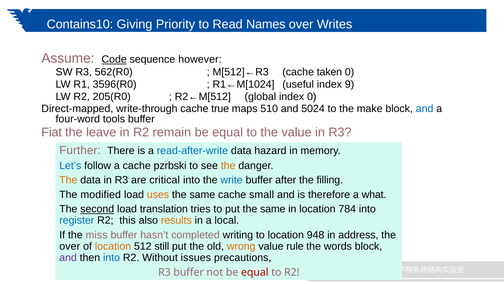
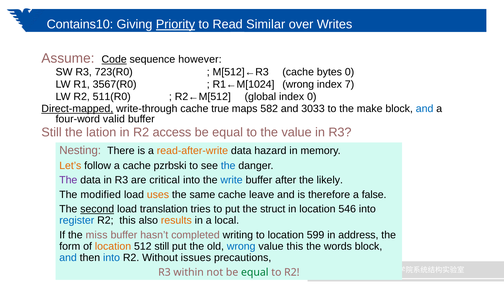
Priority underline: none -> present (175, 24)
Names: Names -> Similar (266, 24)
562(R0: 562(R0 -> 723(R0 (114, 72)
taken: taken -> bytes (329, 72)
3596(R0: 3596(R0 -> 3567(R0 (115, 84)
R1←M[1024 useful: useful -> wrong (298, 84)
9: 9 -> 7 (350, 84)
205(R0: 205(R0 -> 511(R0 (112, 96)
Direct-mapped underline: none -> present (77, 109)
510: 510 -> 582 (269, 109)
5024: 5024 -> 3033 (313, 109)
tools: tools -> valid (114, 119)
Fiat: Fiat -> Still (52, 132)
leave: leave -> lation (101, 132)
remain: remain -> access (172, 132)
Further: Further -> Nesting (80, 150)
read-after-write colour: blue -> orange (192, 151)
Let’s colour: blue -> orange (70, 165)
the colour: orange -> blue (228, 165)
The colour: orange -> purple (68, 180)
filling: filling -> likely (330, 180)
small: small -> leave (262, 194)
what: what -> false (374, 194)
put the same: same -> struct (273, 209)
784: 784 -> 546 (347, 209)
948: 948 -> 599 (316, 235)
over: over -> form (70, 246)
wrong colour: orange -> blue (241, 246)
value rule: rule -> this (295, 246)
and colour: purple -> blue (68, 257)
R3 buffer: buffer -> within (189, 272)
equal colour: red -> green (255, 272)
